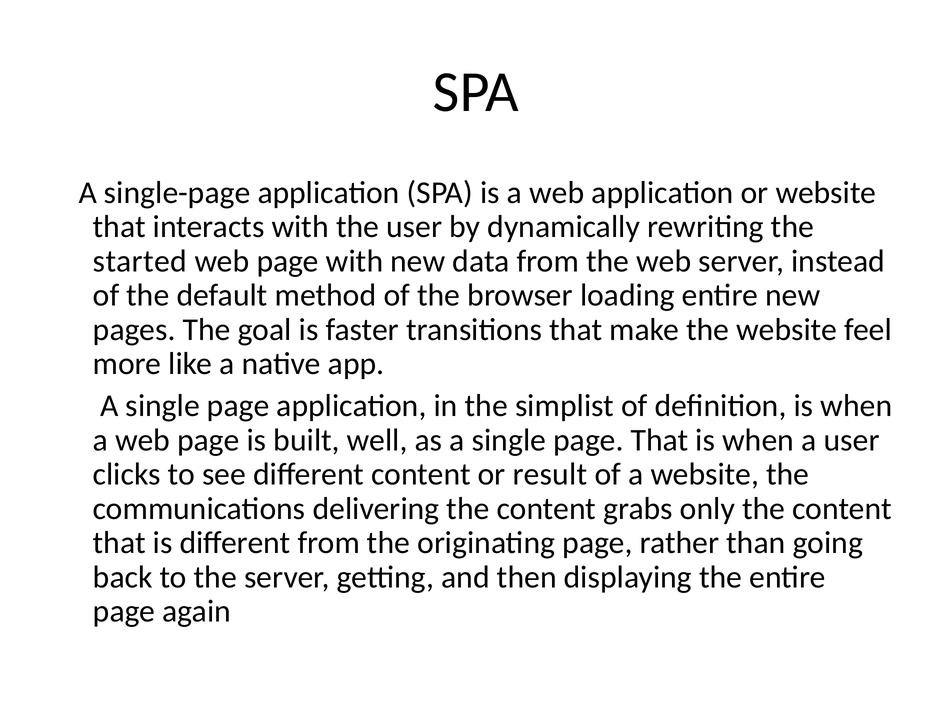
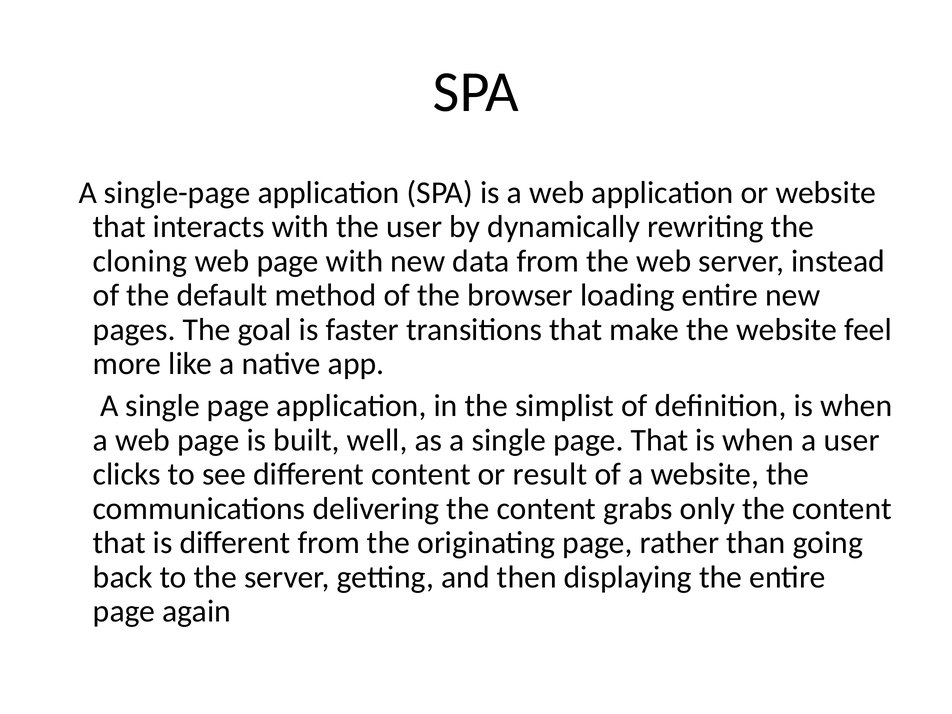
started: started -> cloning (140, 261)
